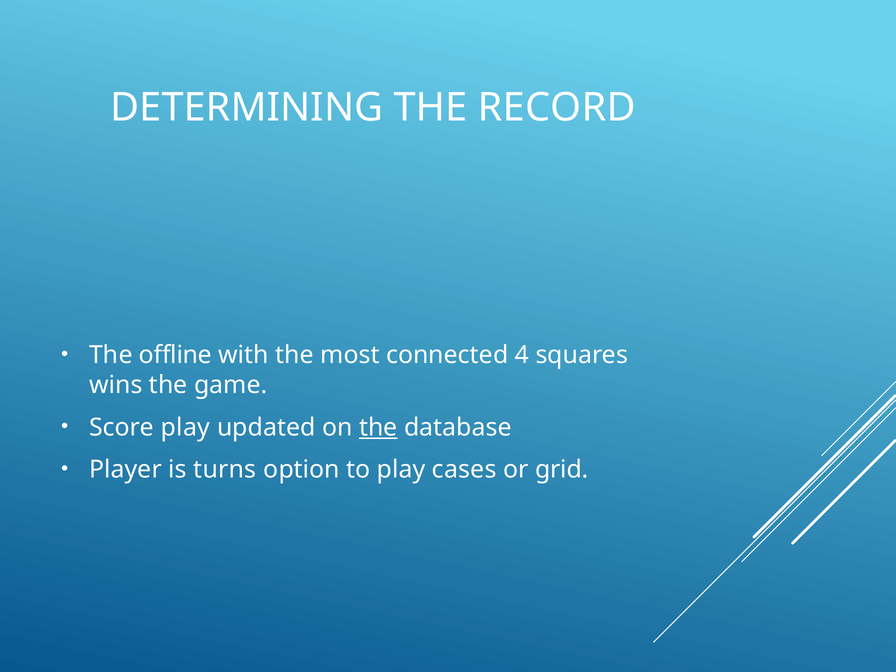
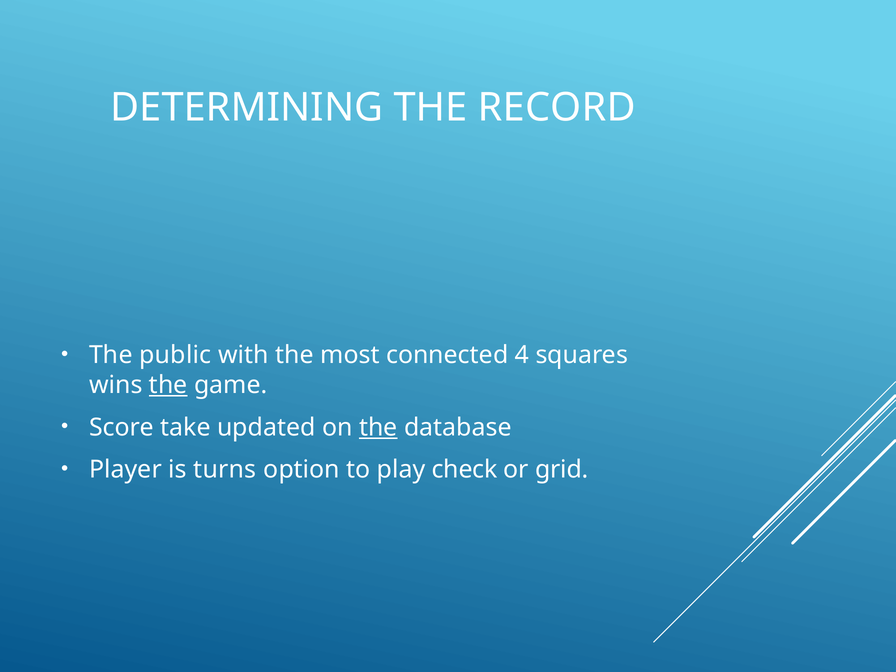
offline: offline -> public (175, 355)
the underline: none -> present (168, 385)
Score play: play -> take (186, 427)
cases: cases -> check (465, 470)
